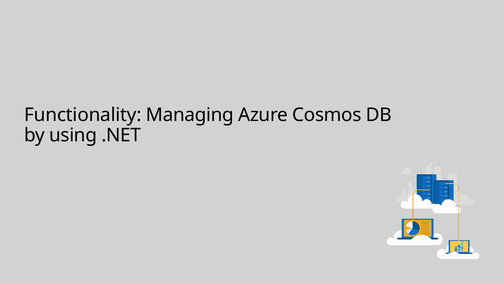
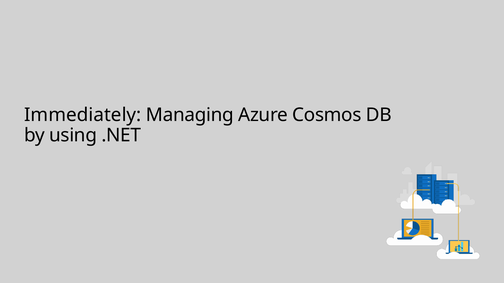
Functionality: Functionality -> Immediately (83, 115)
